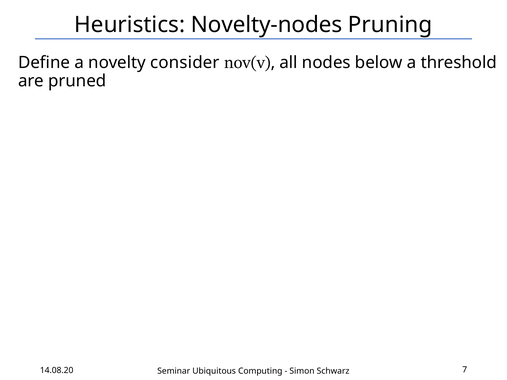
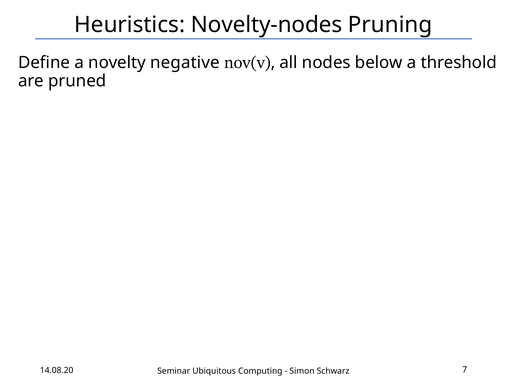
consider: consider -> negative (185, 63)
